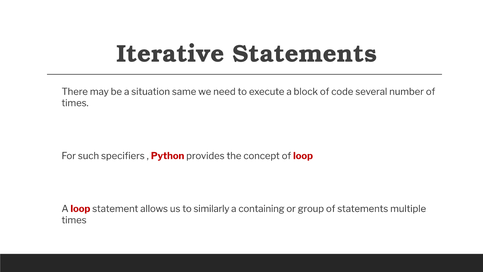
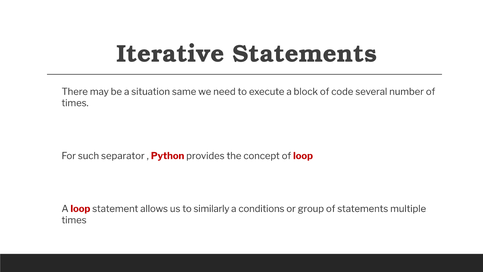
specifiers: specifiers -> separator (123, 156)
containing: containing -> conditions (261, 209)
